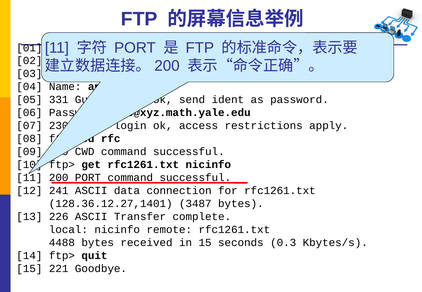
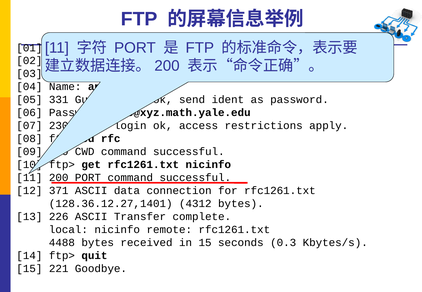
241: 241 -> 371 (59, 191)
3487: 3487 -> 4312 (195, 204)
